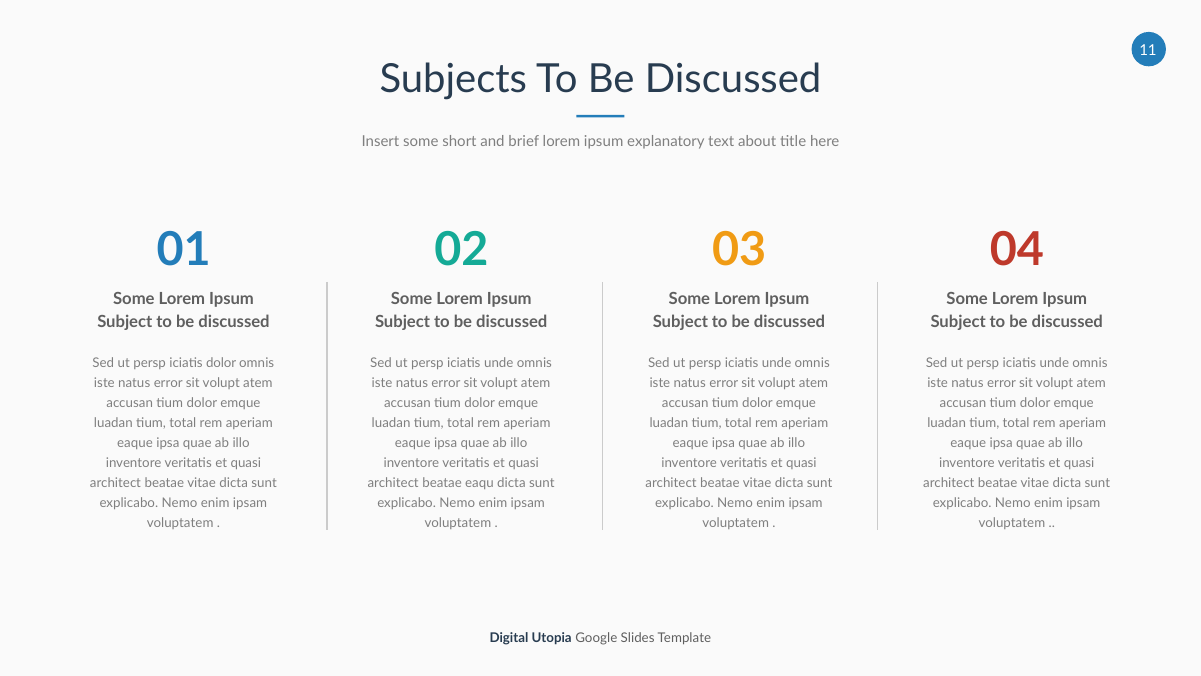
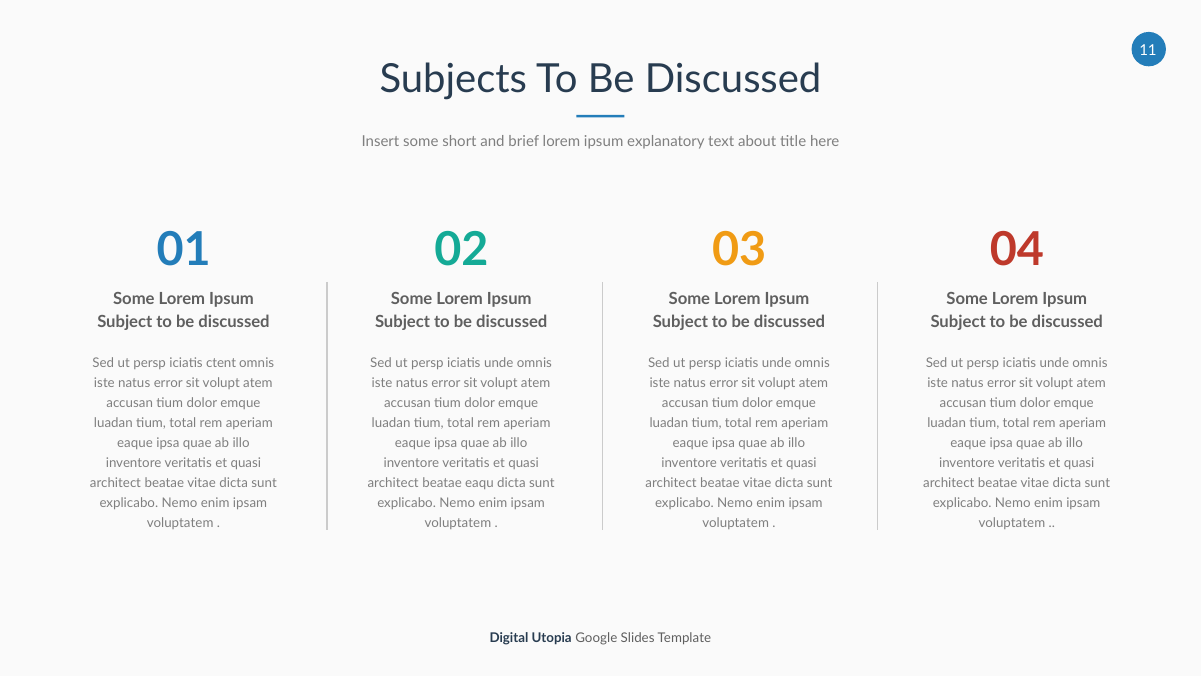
iciatis dolor: dolor -> ctent (221, 363)
